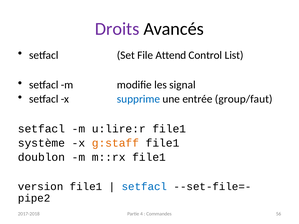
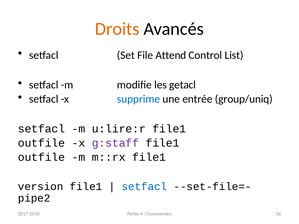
Droits colour: purple -> orange (117, 29)
signal: signal -> getacl (183, 85)
group/faut: group/faut -> group/uniq (244, 99)
système: système -> outfile (41, 143)
g:staff colour: orange -> purple (115, 143)
doublon: doublon -> outfile (41, 157)
